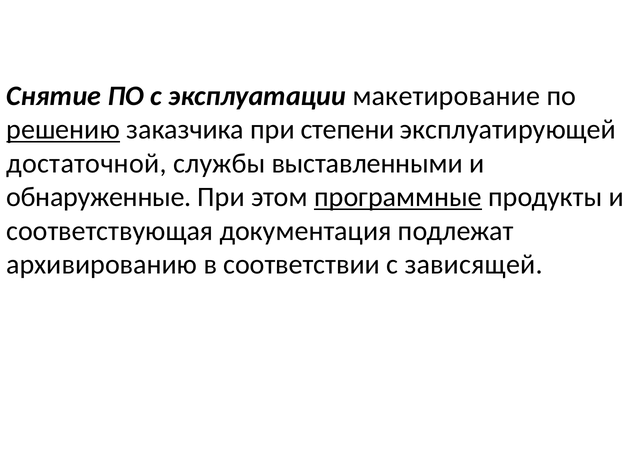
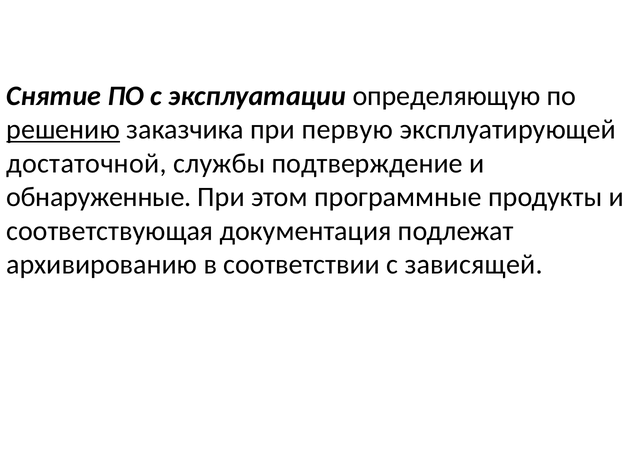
макетирование: макетирование -> определяющую (447, 96)
степени: степени -> первую (347, 130)
выставленными: выставленными -> подтверждение (367, 163)
программные underline: present -> none (398, 197)
